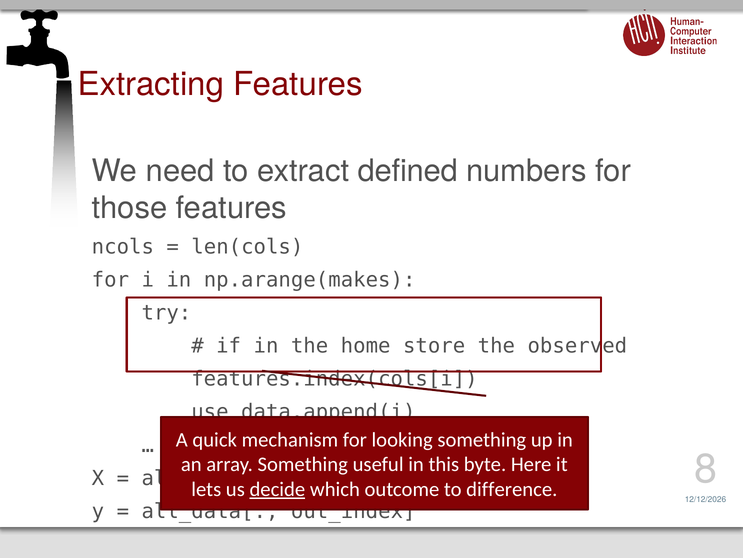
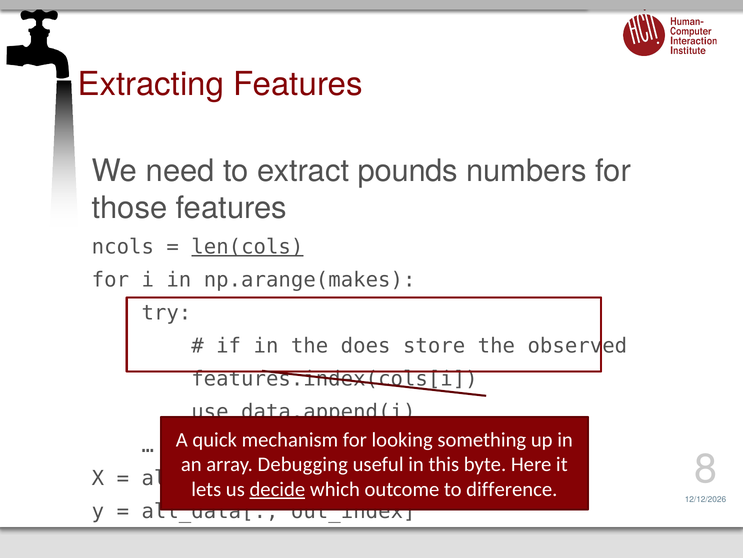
defined: defined -> pounds (408, 171)
len(cols underline: none -> present (247, 246)
home: home -> does (366, 346)
Something: Something -> Debugging (303, 464)
